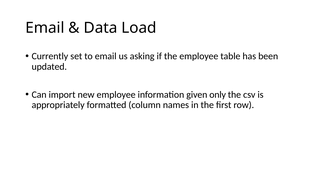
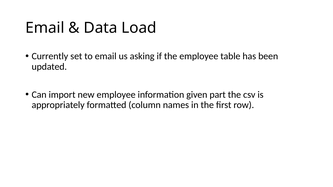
only: only -> part (218, 95)
